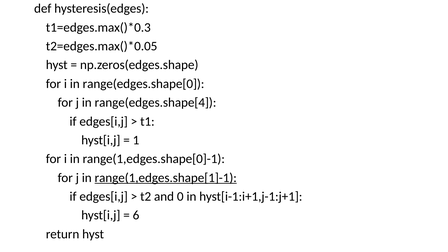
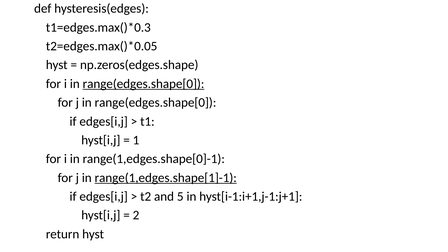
range(edges.shape[0 underline: none -> present (144, 84)
j in range(edges.shape[4: range(edges.shape[4 -> range(edges.shape[0 (155, 103)
0: 0 -> 5 (180, 197)
6: 6 -> 2 (136, 215)
